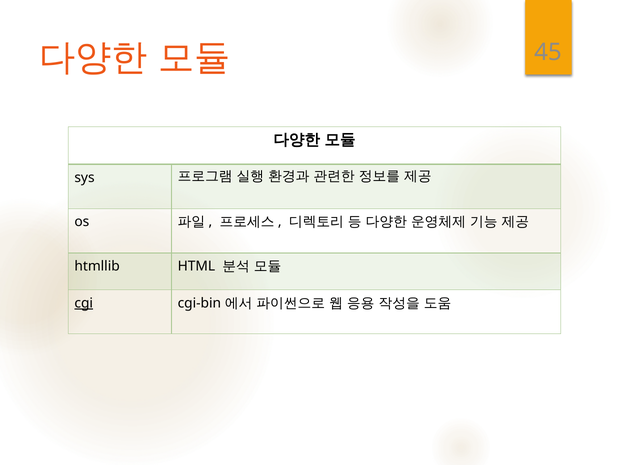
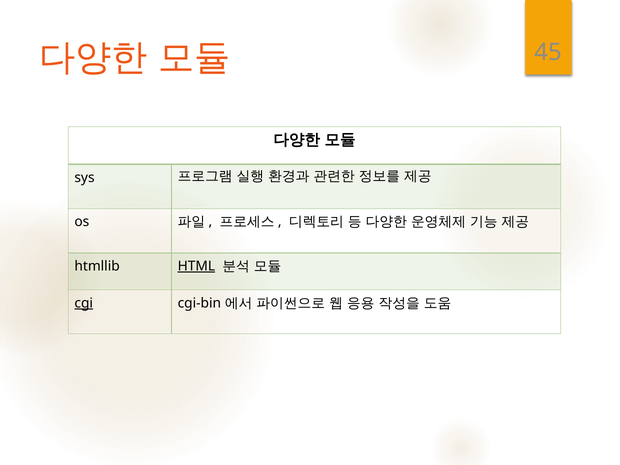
HTML underline: none -> present (196, 266)
